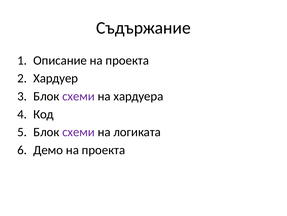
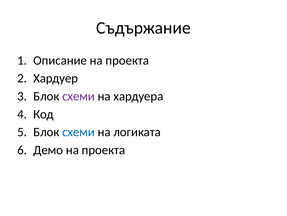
схеми colour: purple -> blue (79, 132)
